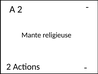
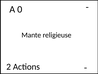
A 2: 2 -> 0 (20, 9)
